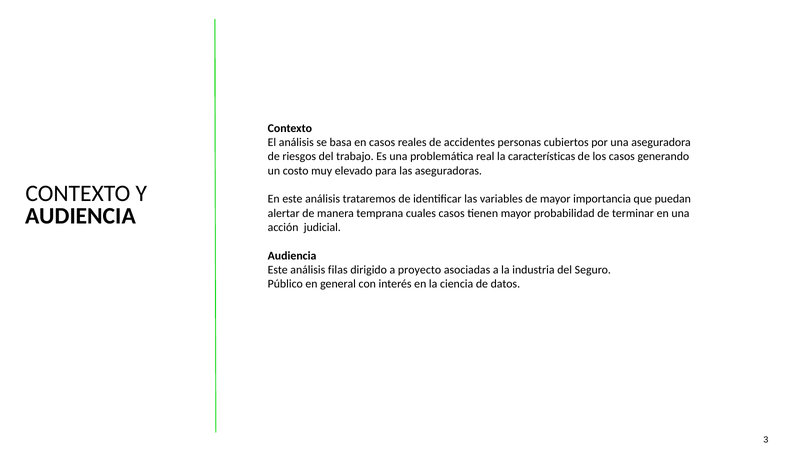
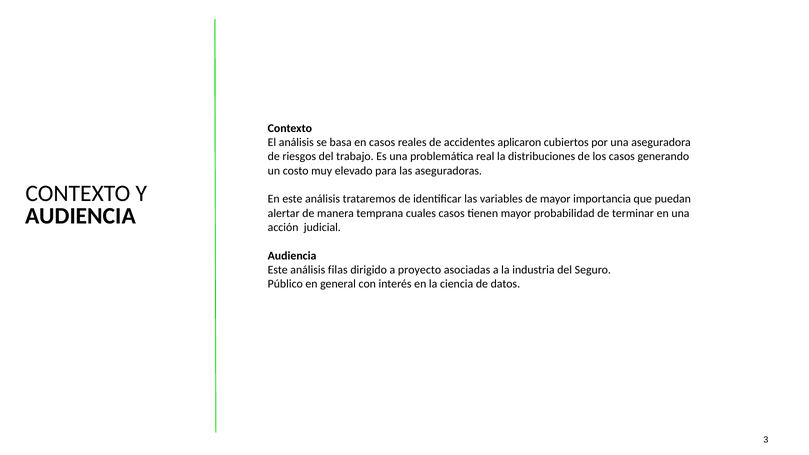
personas: personas -> aplicaron (519, 142)
características: características -> distribuciones (542, 157)
